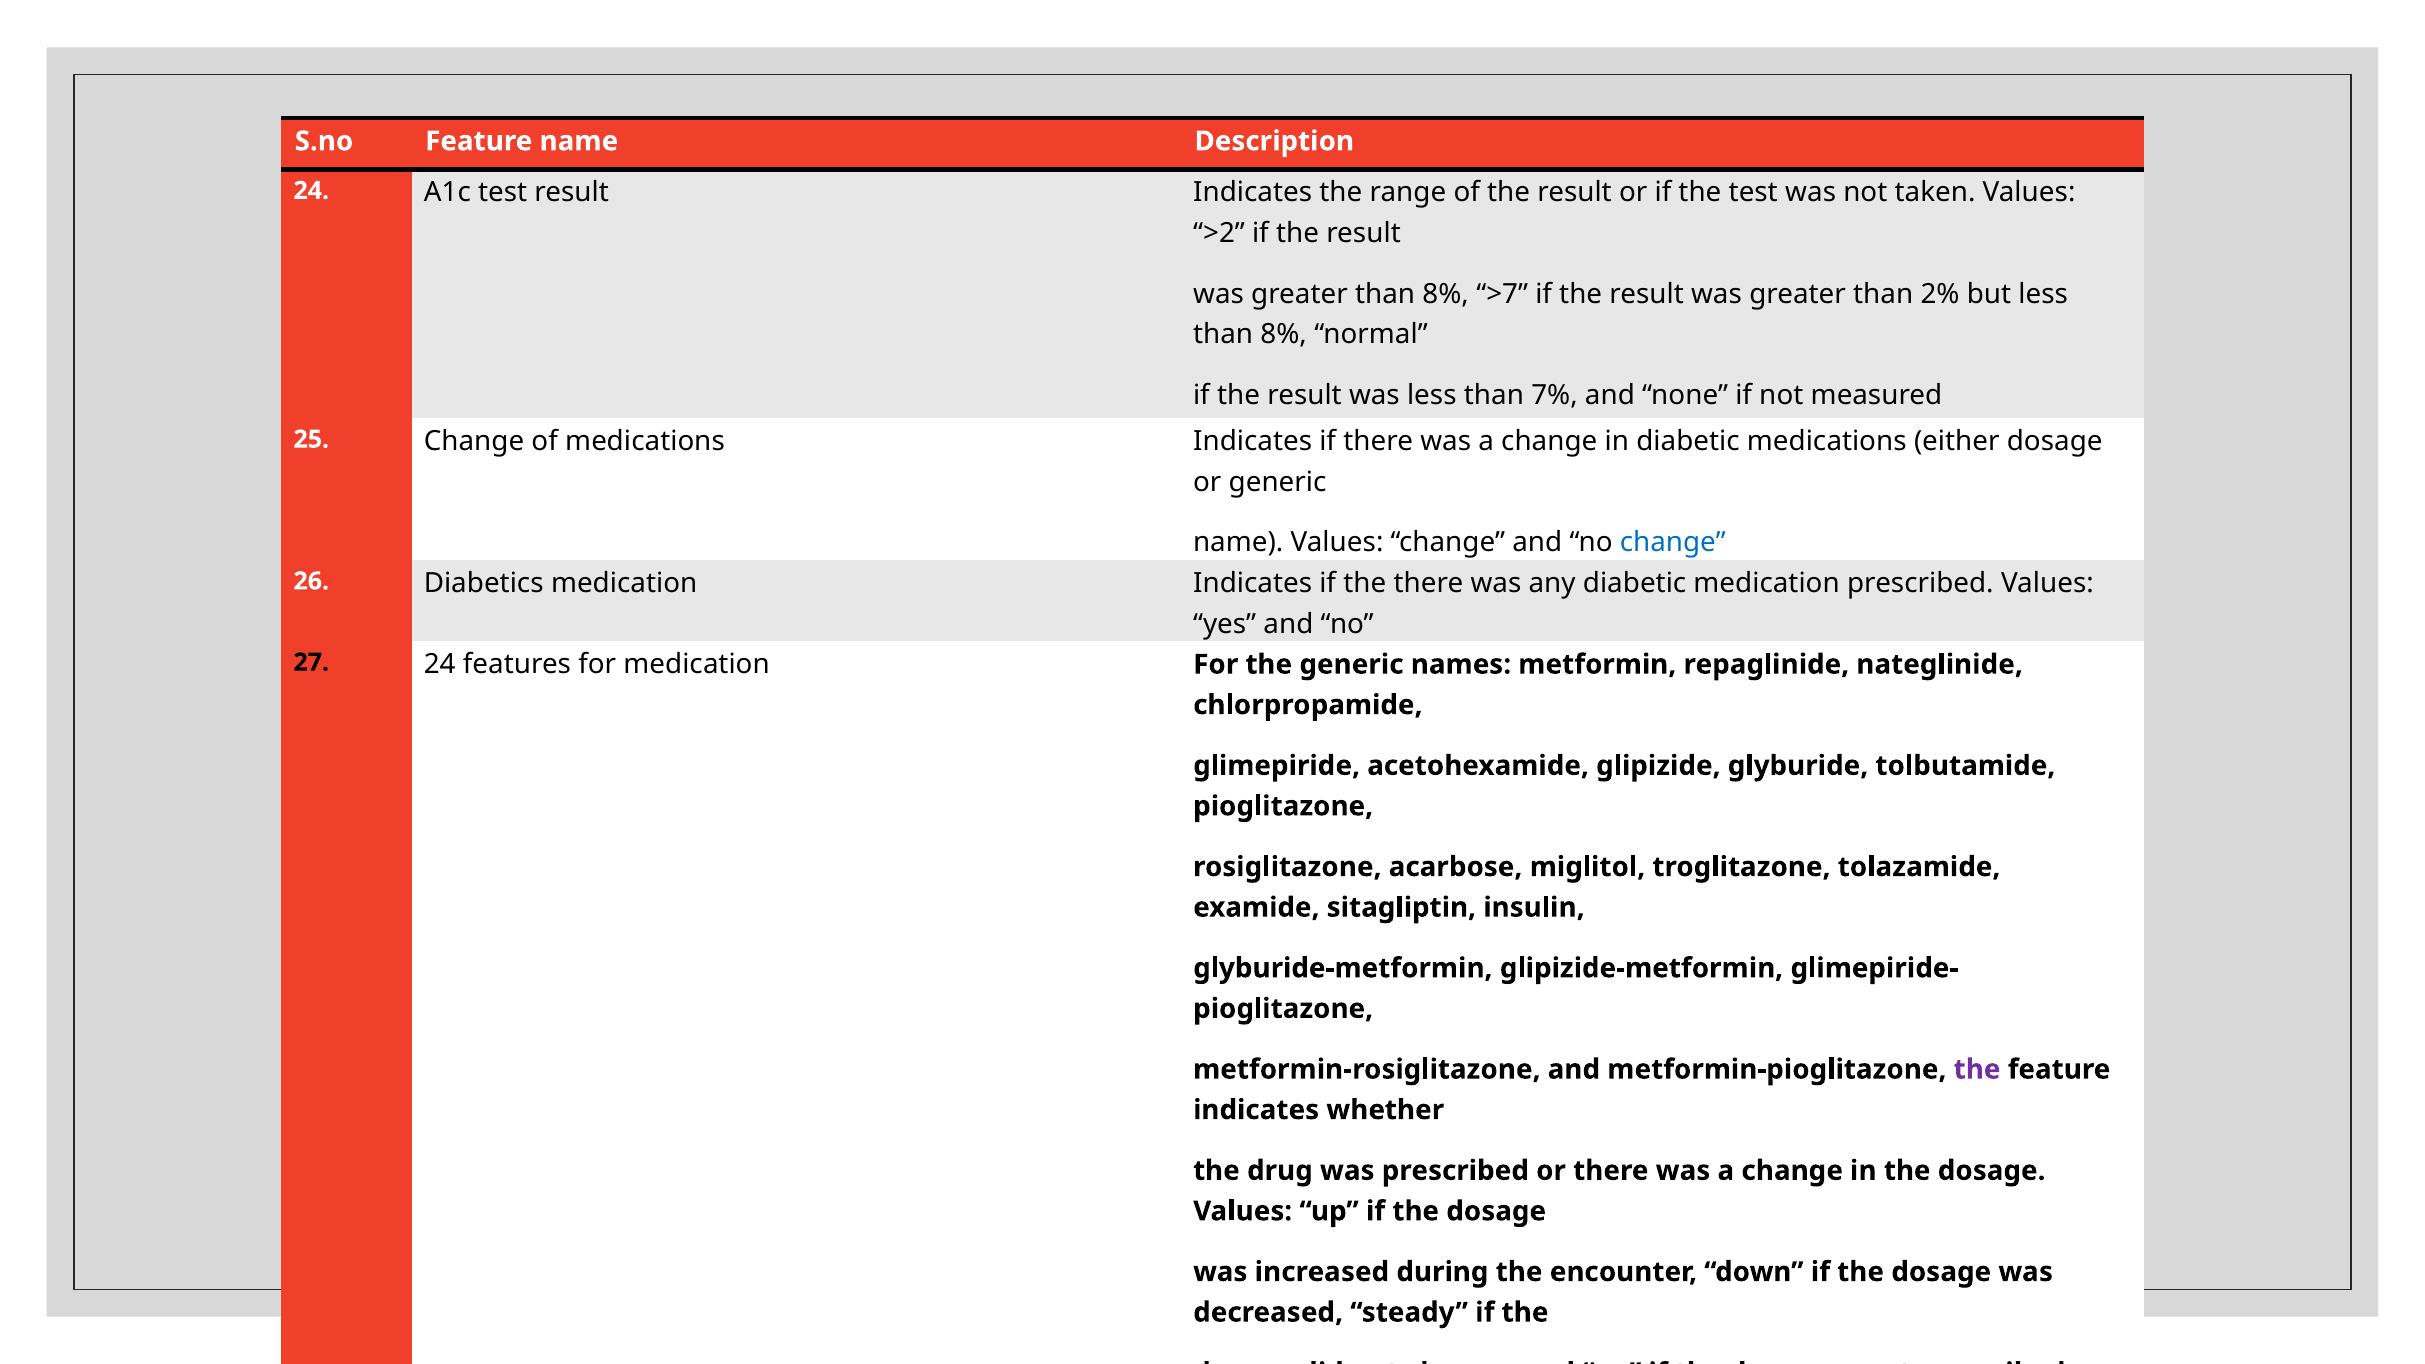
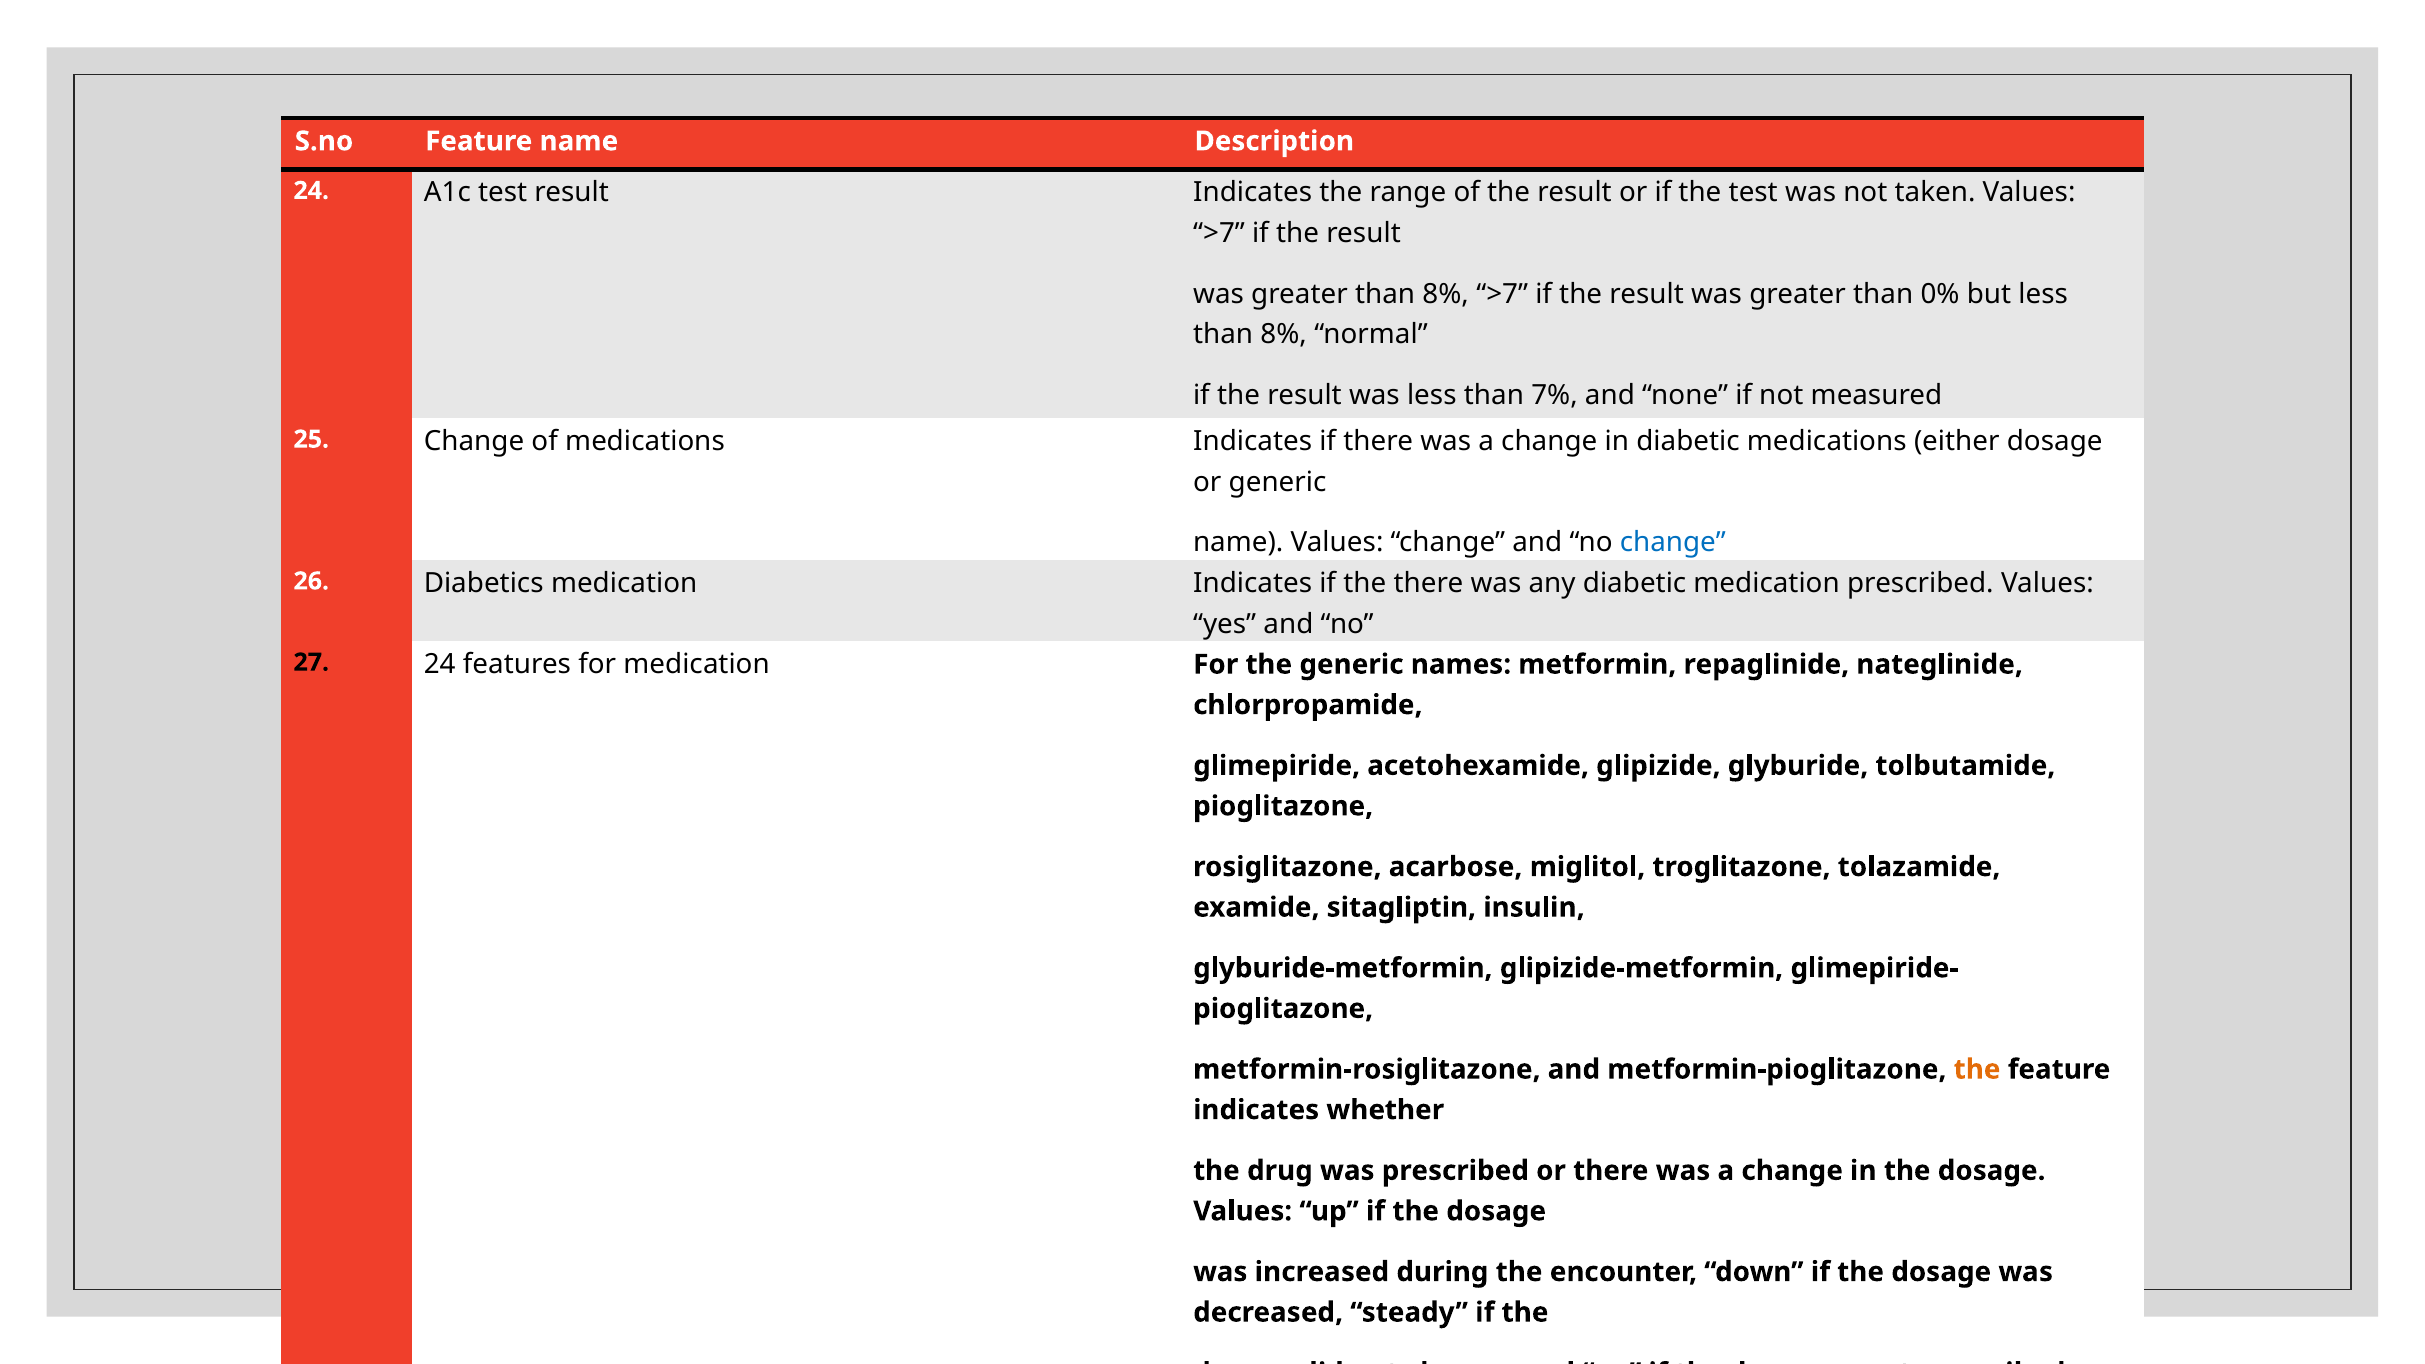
>2: >2 -> >7 (1219, 233)
2%: 2% -> 0% (1940, 294)
the colour: purple -> orange (1977, 1069)
